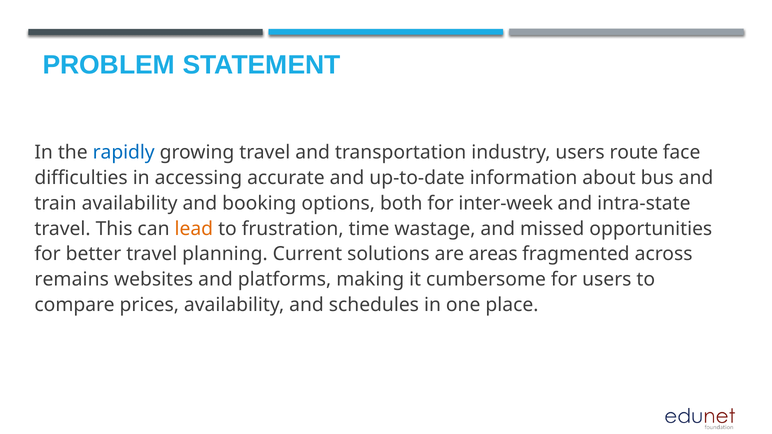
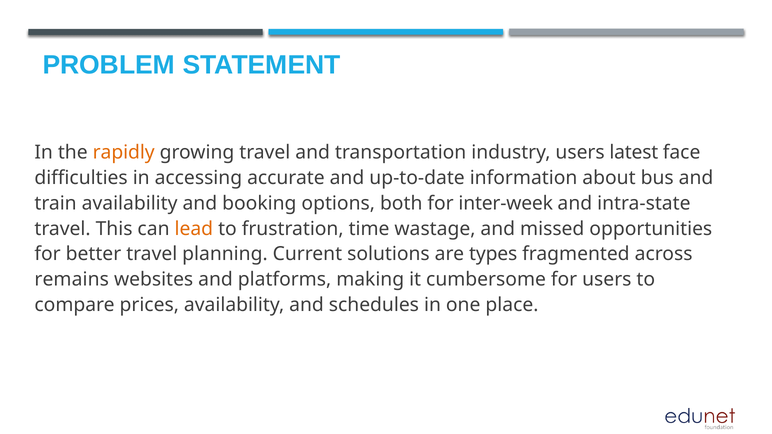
rapidly colour: blue -> orange (124, 152)
route: route -> latest (634, 152)
areas: areas -> types (493, 254)
